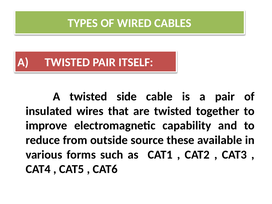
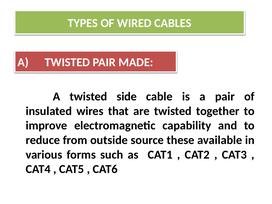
ITSELF: ITSELF -> MADE (136, 62)
